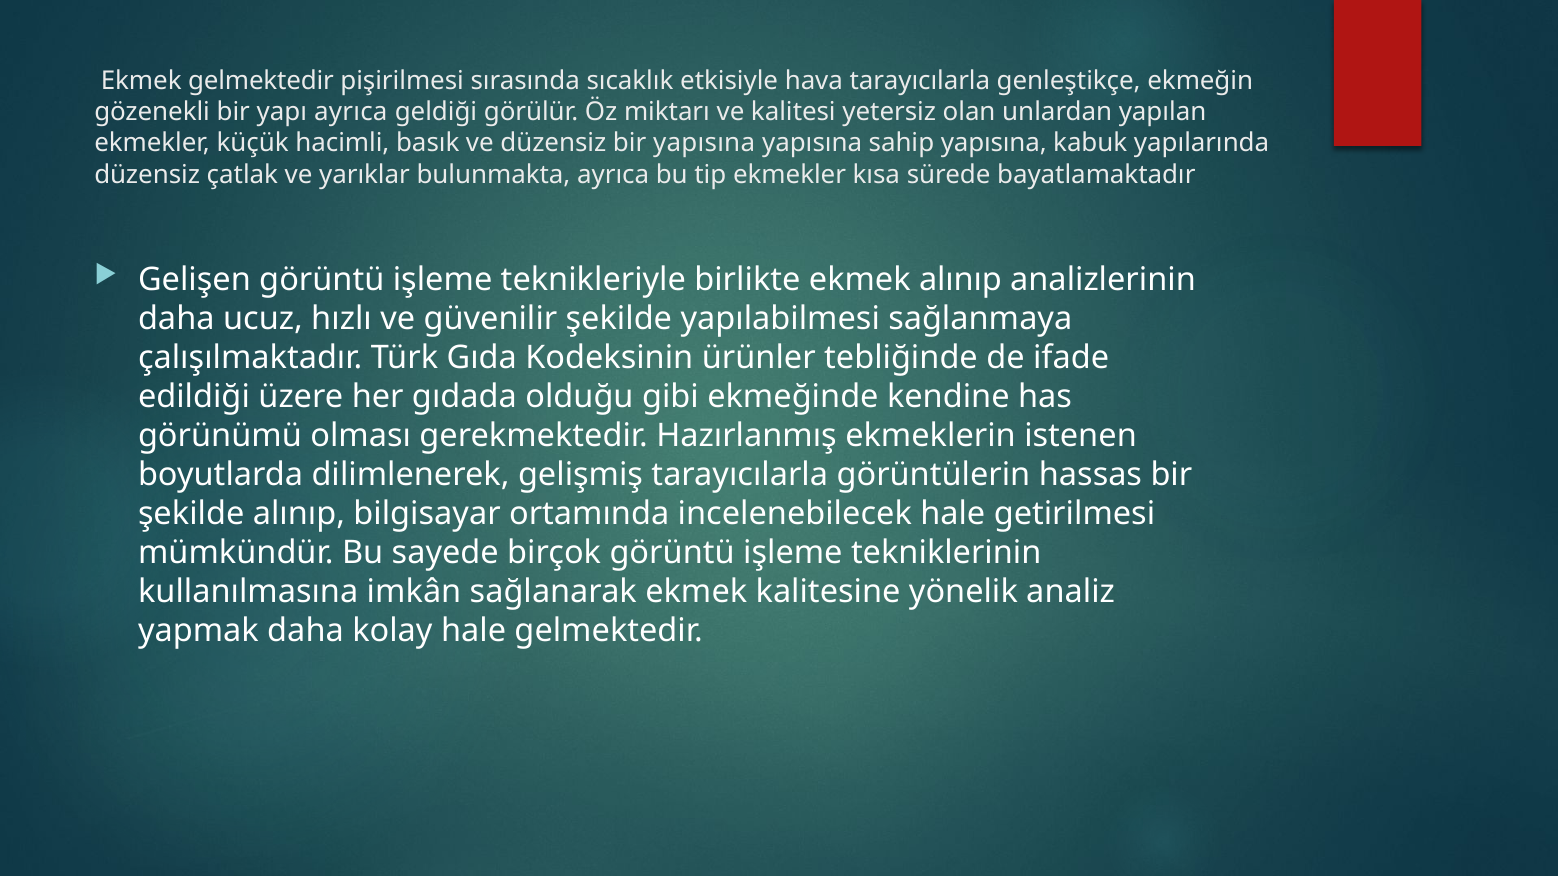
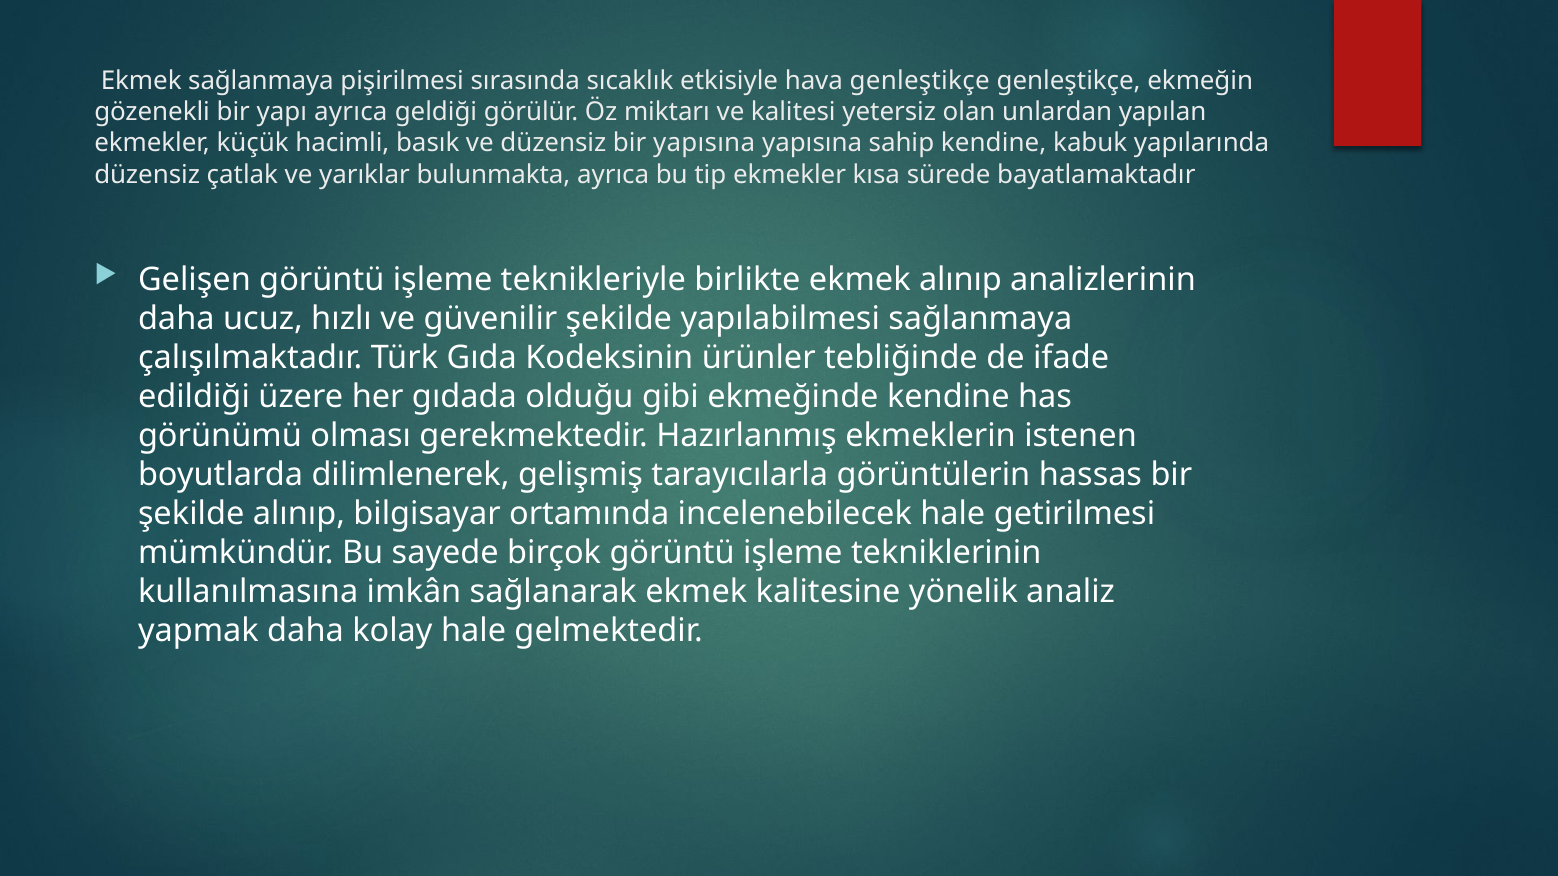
Ekmek gelmektedir: gelmektedir -> sağlanmaya (261, 81)
hava tarayıcılarla: tarayıcılarla -> genleştikçe (920, 81)
sahip yapısına: yapısına -> kendine (994, 143)
